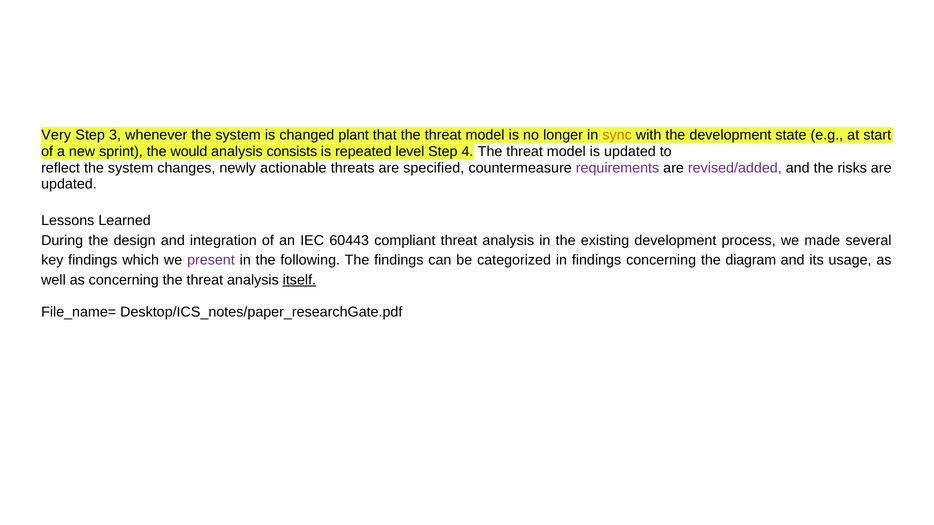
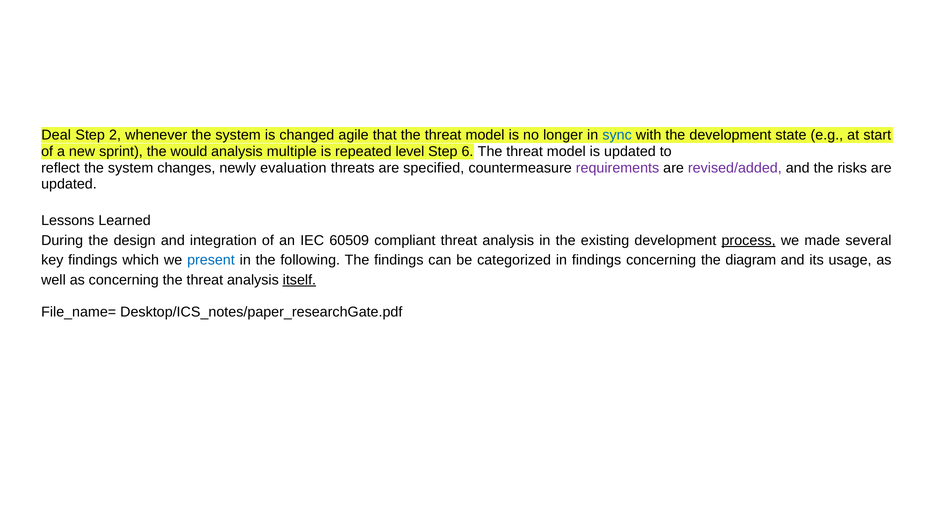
Very: Very -> Deal (56, 135)
3: 3 -> 2 (115, 135)
plant: plant -> agile (354, 135)
sync colour: orange -> blue (617, 135)
consists: consists -> multiple (292, 152)
4: 4 -> 6 (467, 152)
actionable: actionable -> evaluation (293, 168)
60443: 60443 -> 60509 (349, 241)
process underline: none -> present (749, 241)
present colour: purple -> blue (211, 260)
